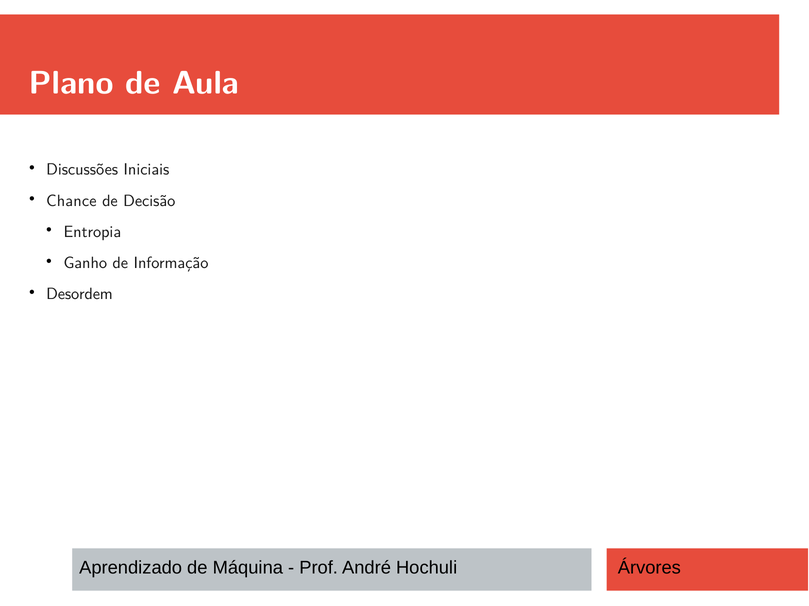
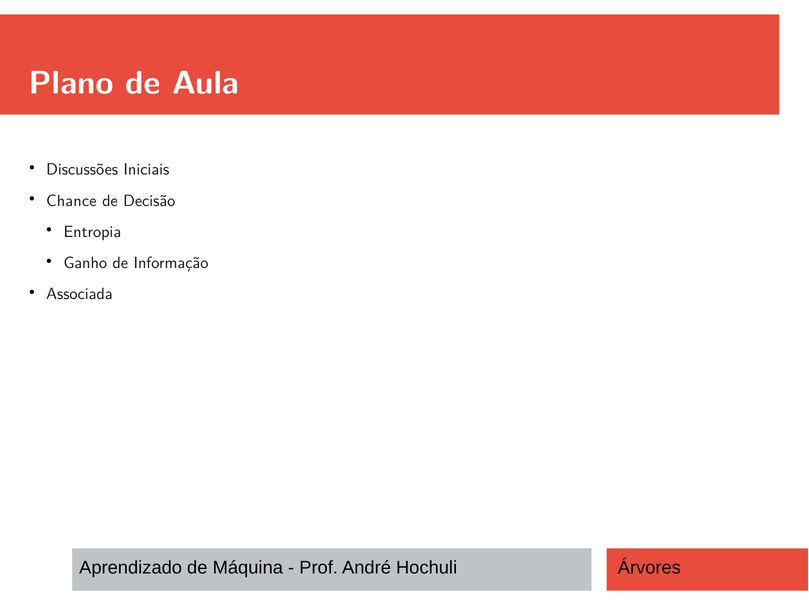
Desordem: Desordem -> Associada (79, 294)
